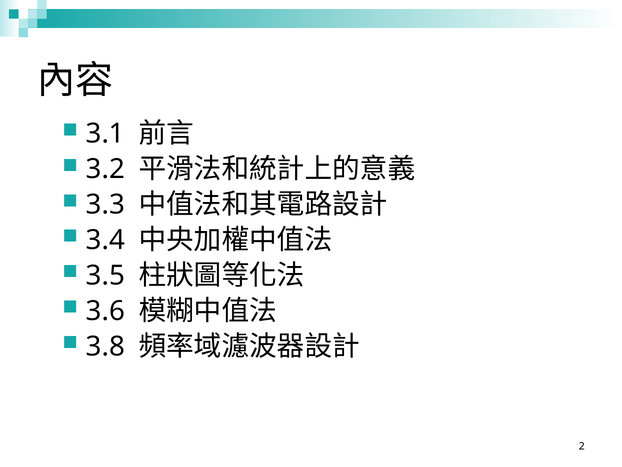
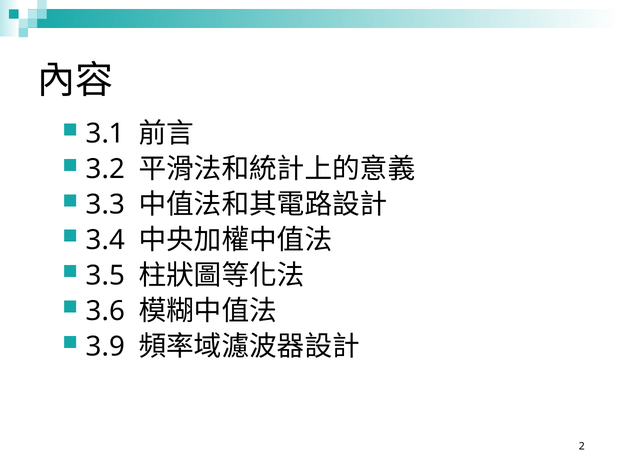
3.8: 3.8 -> 3.9 (105, 346)
